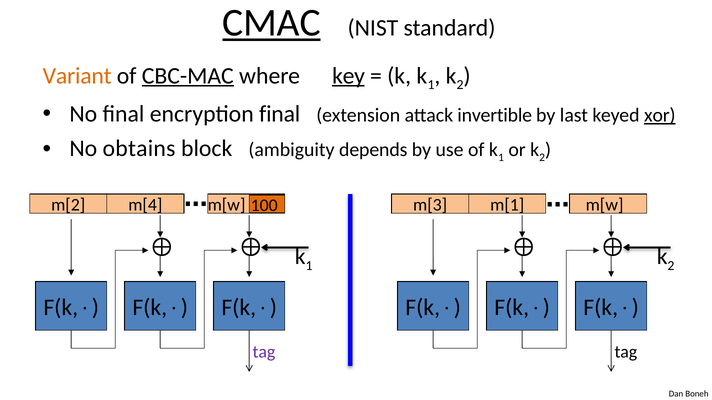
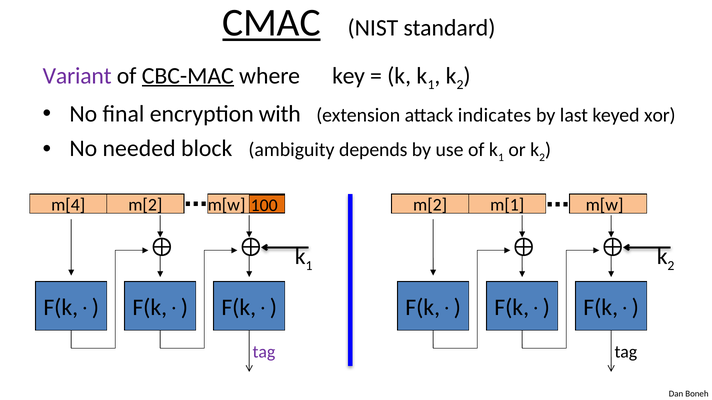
Variant colour: orange -> purple (77, 76)
key underline: present -> none (349, 76)
encryption final: final -> with (280, 114)
invertible: invertible -> indicates (495, 115)
xor underline: present -> none (660, 115)
obtains: obtains -> needed (139, 149)
m[2: m[2 -> m[4 (68, 205)
m[4: m[4 -> m[2 (145, 205)
m[3: m[3 -> m[2 (430, 205)
